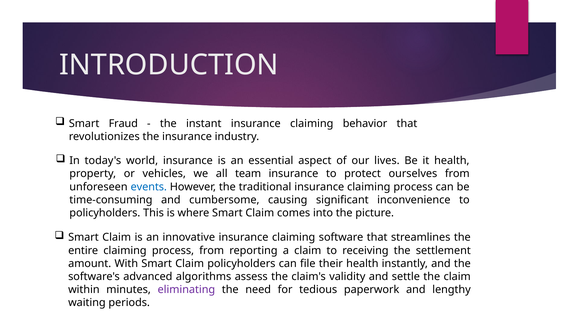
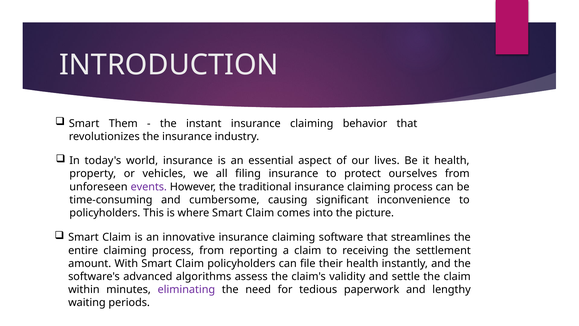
Fraud: Fraud -> Them (123, 123)
team: team -> filing (248, 174)
events colour: blue -> purple (149, 187)
